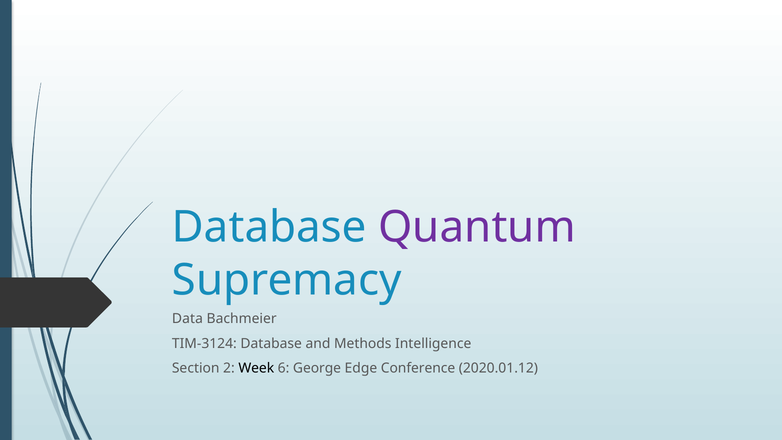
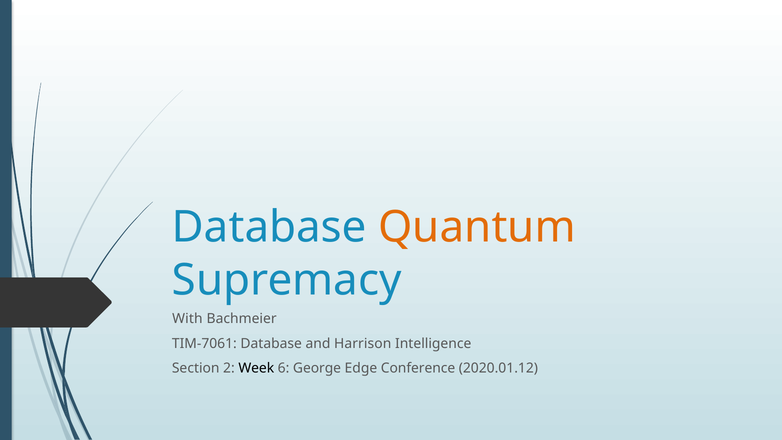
Quantum colour: purple -> orange (477, 227)
Data: Data -> With (187, 319)
TIM-3124: TIM-3124 -> TIM-7061 (204, 343)
Methods: Methods -> Harrison (363, 343)
